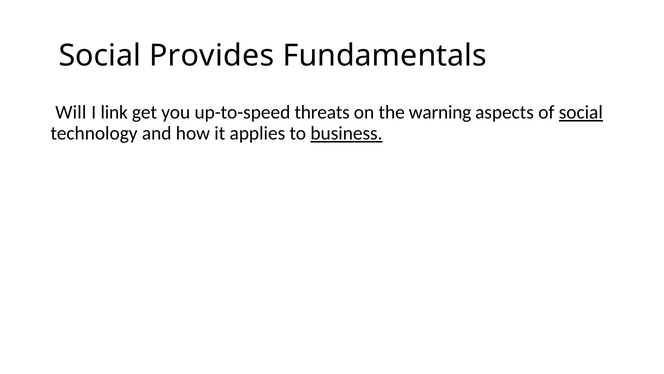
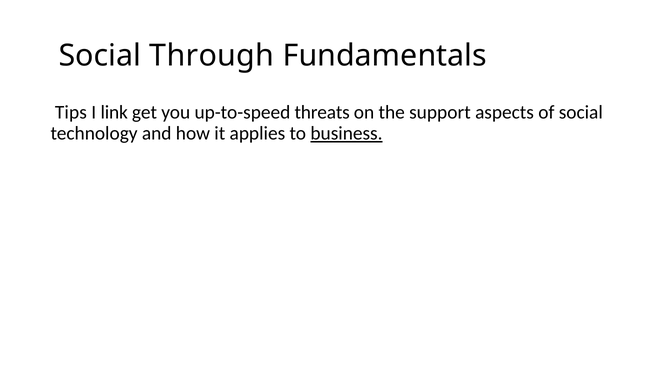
Provides: Provides -> Through (212, 56)
Will: Will -> Tips (71, 112)
warning: warning -> support (440, 112)
social underline: present -> none (581, 112)
